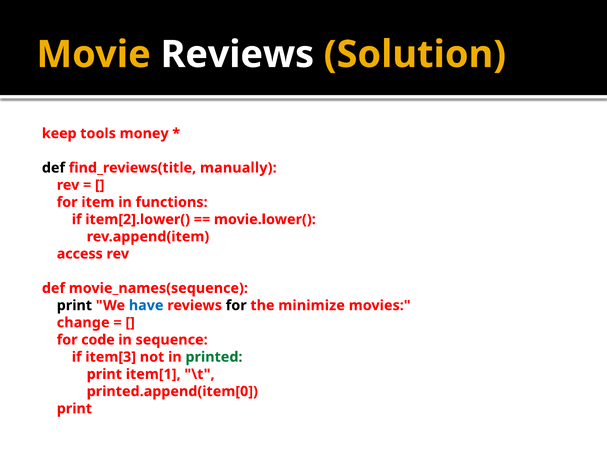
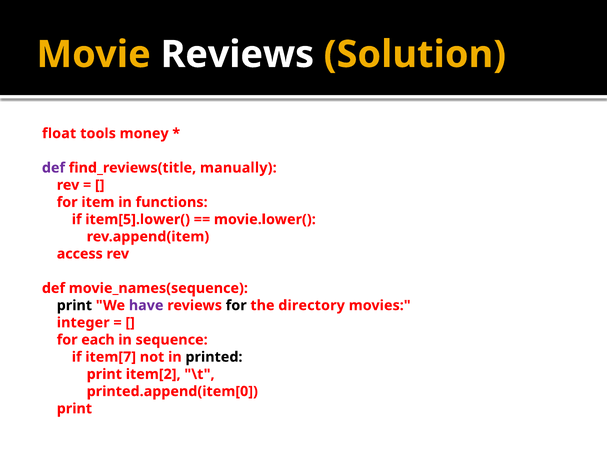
keep: keep -> float (59, 134)
def colour: black -> purple (53, 168)
item[2].lower(: item[2].lower( -> item[5].lower( (138, 220)
have colour: blue -> purple (146, 306)
minimize: minimize -> directory (312, 306)
change: change -> integer (83, 323)
code: code -> each (98, 340)
item[3: item[3 -> item[7 (111, 357)
printed colour: green -> black (214, 357)
item[1: item[1 -> item[2 (153, 374)
